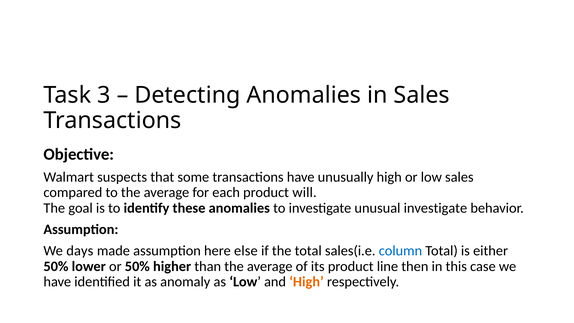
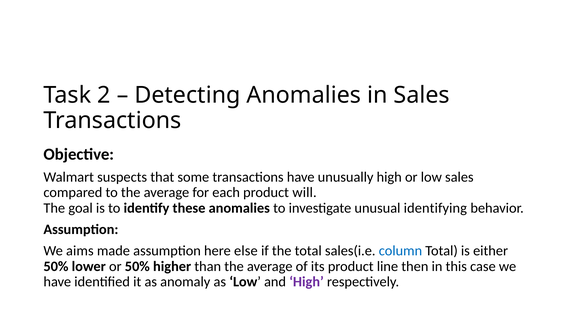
3: 3 -> 2 (104, 95)
unusual investigate: investigate -> identifying (435, 208)
days: days -> aims (80, 251)
High colour: orange -> purple (307, 282)
